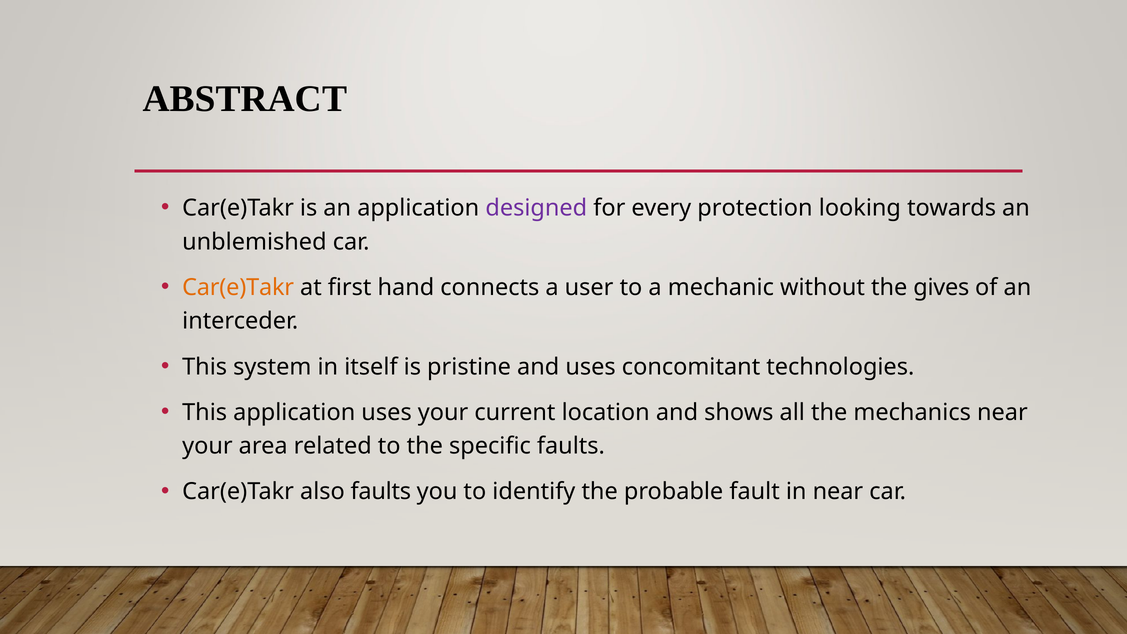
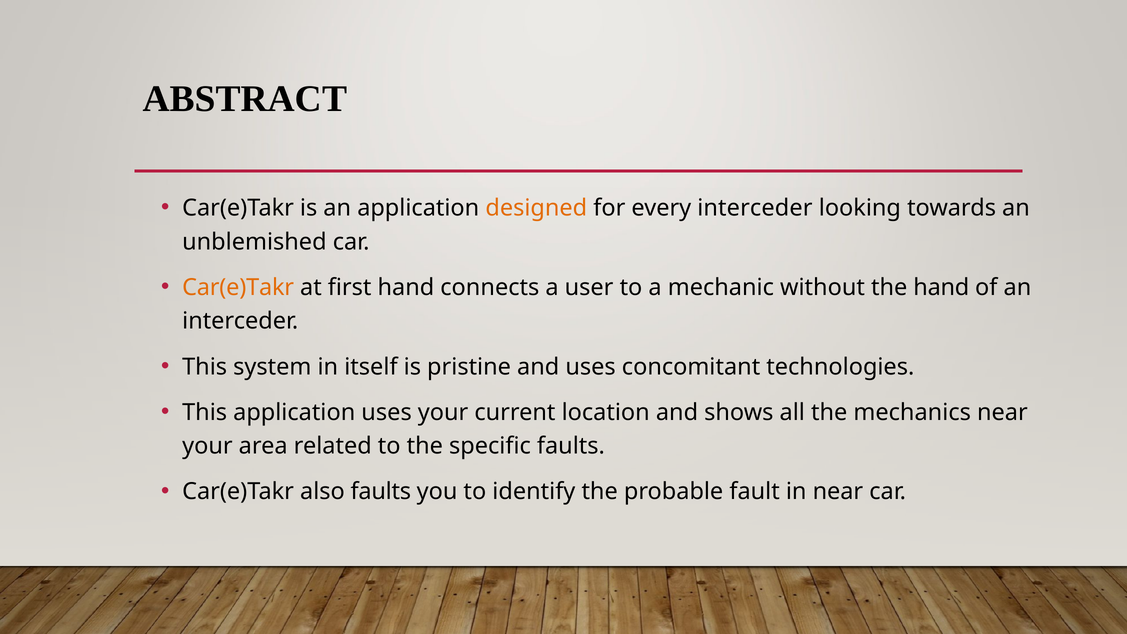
designed colour: purple -> orange (536, 208)
every protection: protection -> interceder (755, 208)
the gives: gives -> hand (941, 287)
